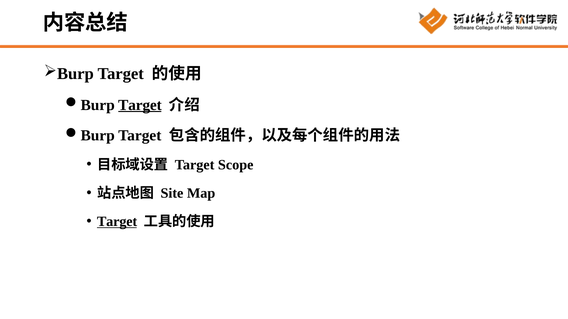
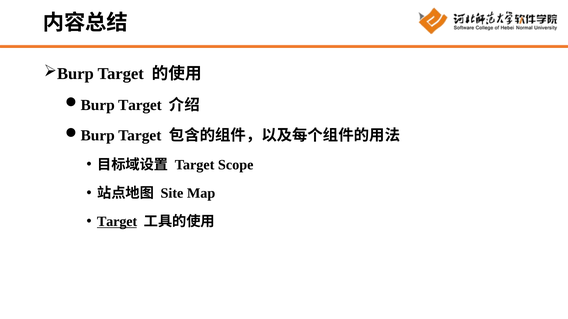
Target underline: present -> none (140, 105)
